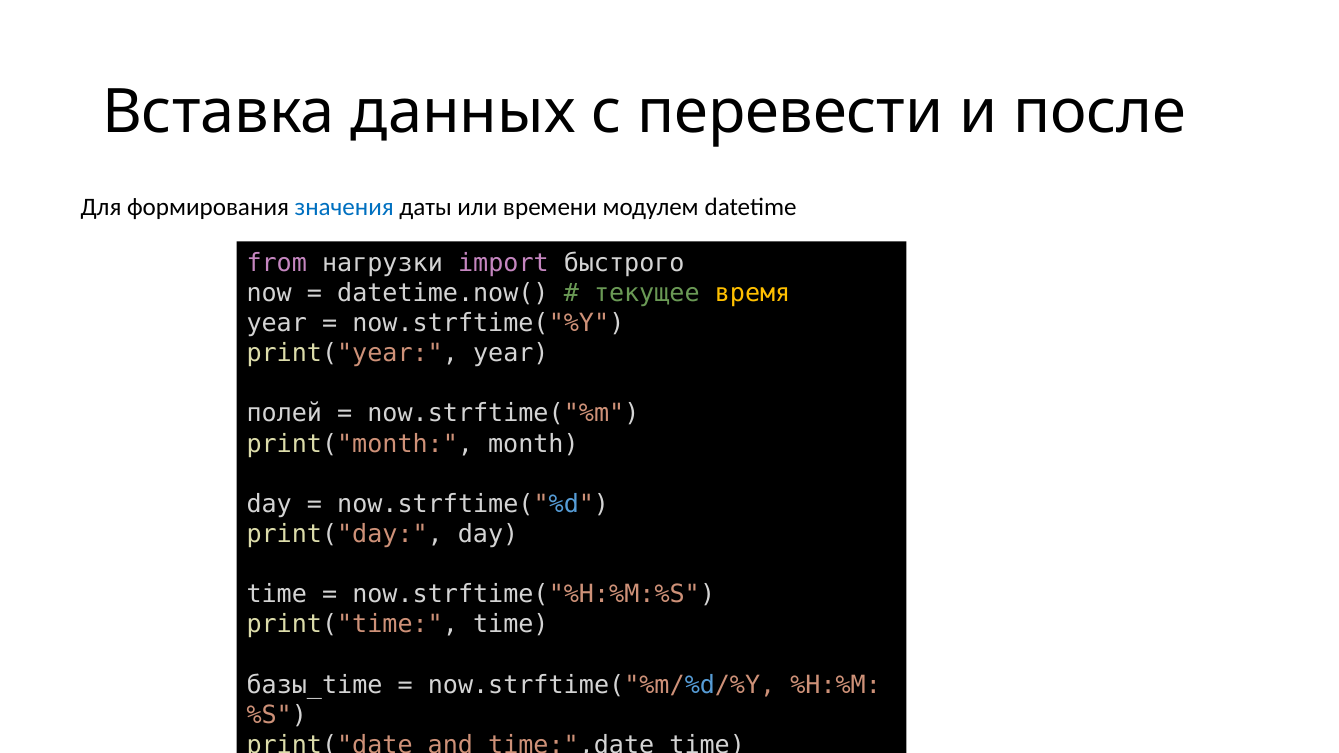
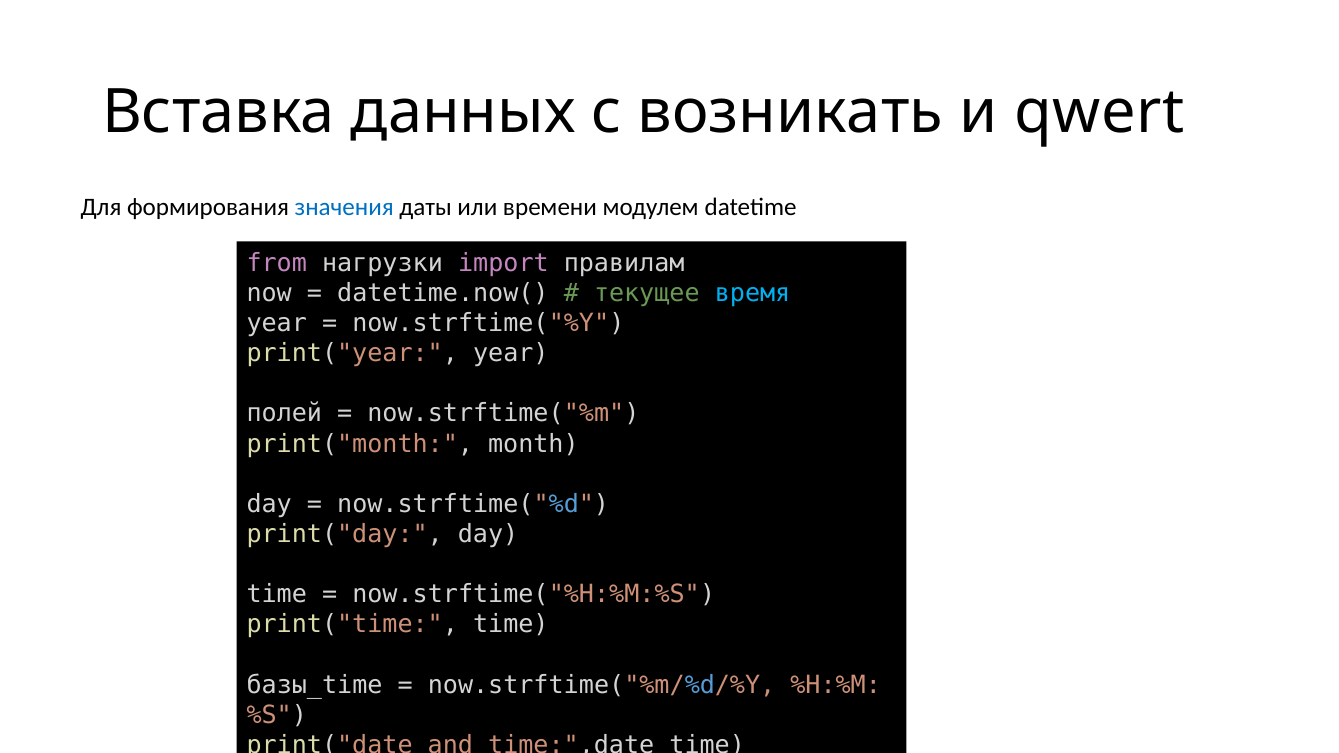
перевести: перевести -> возникать (790, 112)
после: после -> qwert (1099, 112)
быстрого: быстрого -> правилам (624, 263)
время colour: yellow -> light blue (753, 293)
